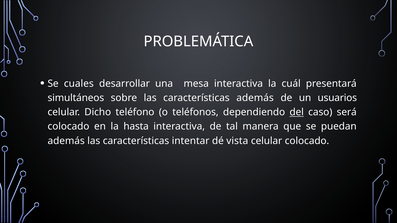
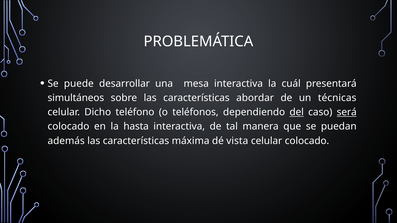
cuales: cuales -> puede (79, 84)
características además: además -> abordar (255, 98)
usuarios: usuarios -> técnicas (337, 98)
será underline: none -> present (347, 112)
intentar: intentar -> máxima (191, 141)
